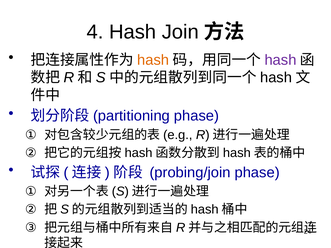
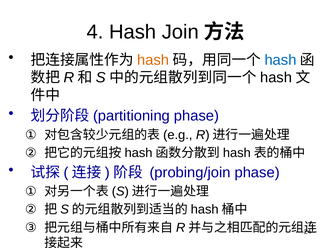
hash colour: purple -> blue (281, 60)
